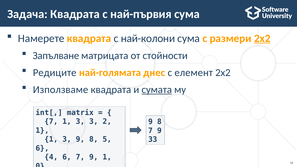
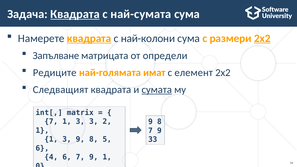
Квадрата underline: none -> present (75, 14)
най-първия: най-първия -> най-сумата (141, 14)
квадрата underline: none -> present (89, 38)
стойности: стойности -> определи (165, 56)
днес: днес -> имат (154, 73)
Използваме: Използваме -> Следващият (61, 90)
